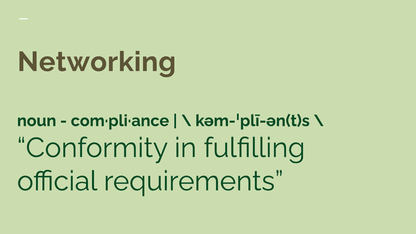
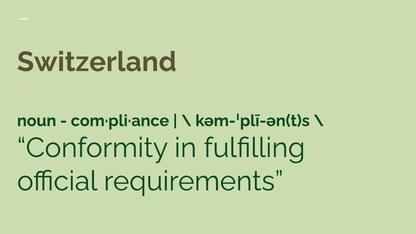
Networking: Networking -> Switzerland (97, 62)
